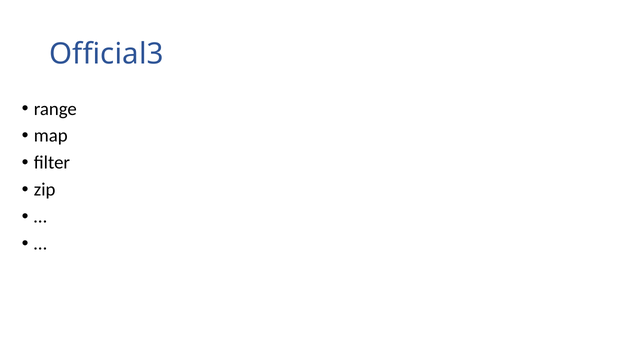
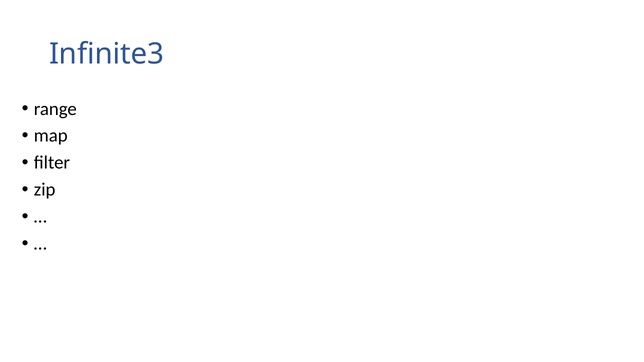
Official3: Official3 -> Infinite3 (107, 54)
